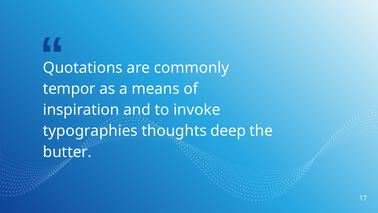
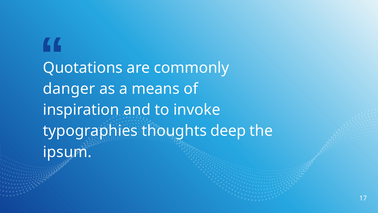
tempor: tempor -> danger (69, 89)
butter: butter -> ipsum (67, 152)
